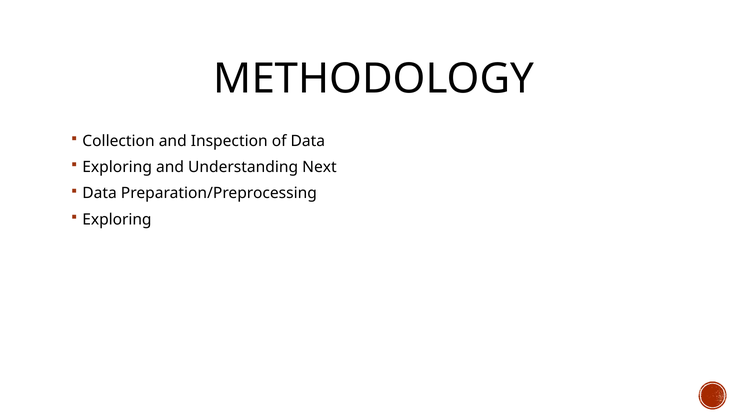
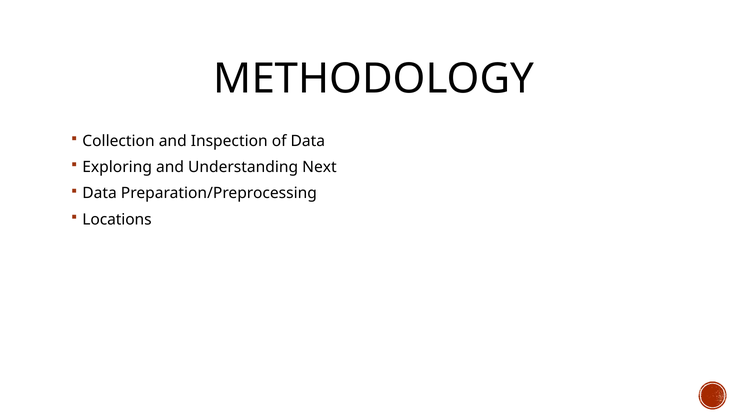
Exploring: Exploring -> Locations (117, 220)
